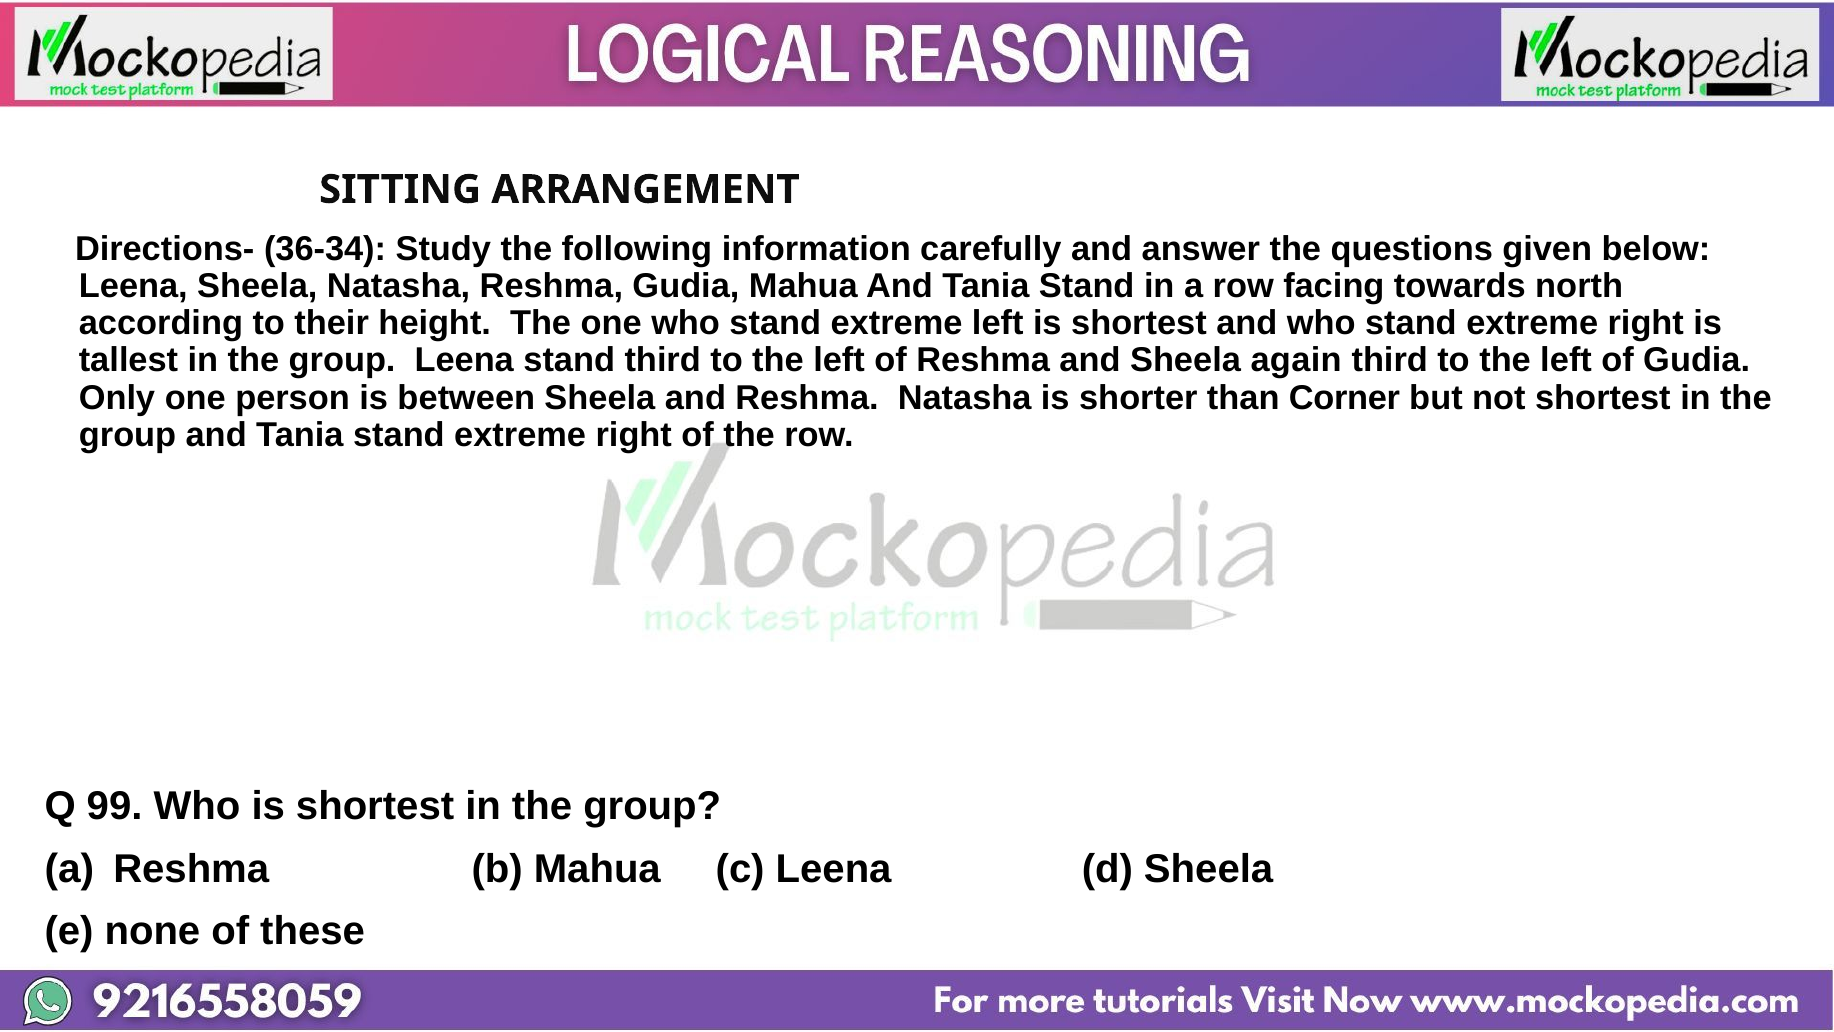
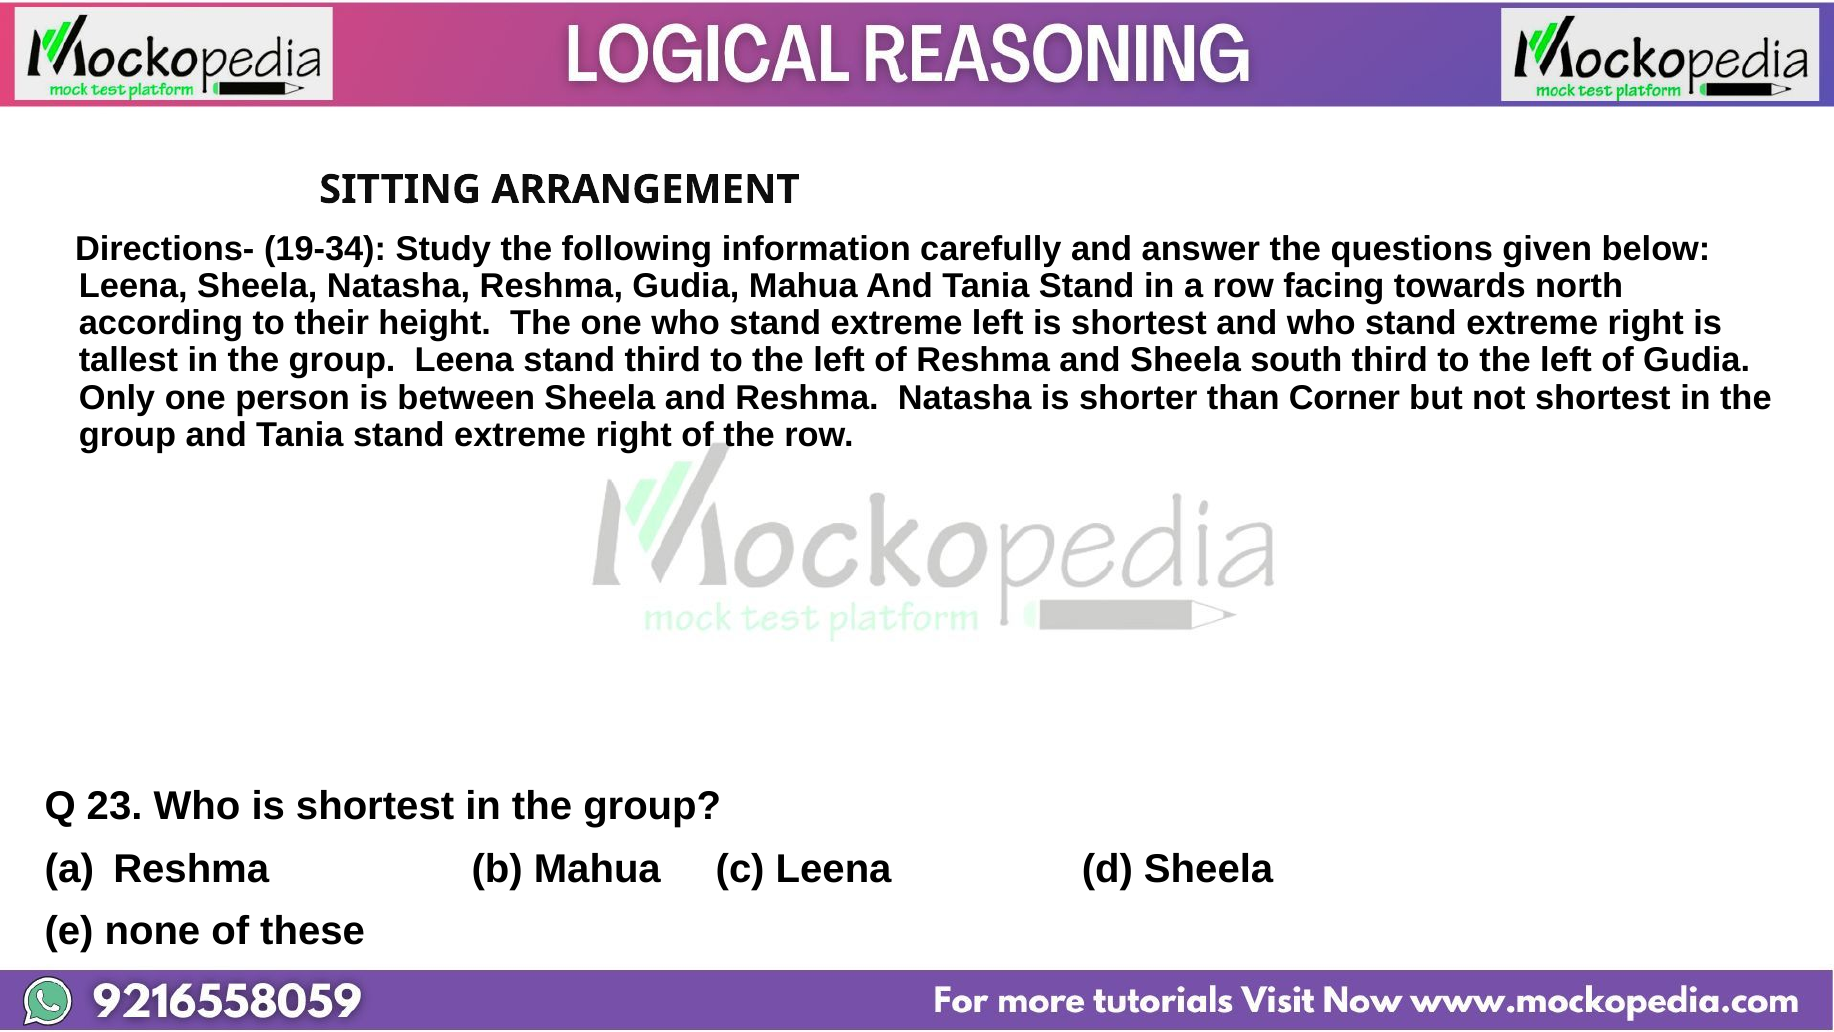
36-34: 36-34 -> 19-34 (325, 249)
again: again -> south (1296, 360)
99: 99 -> 23 (115, 806)
